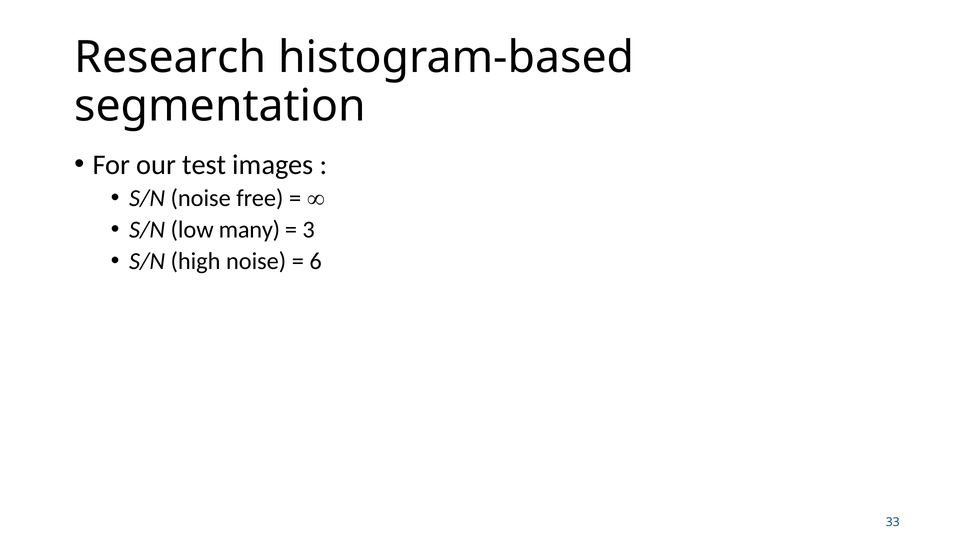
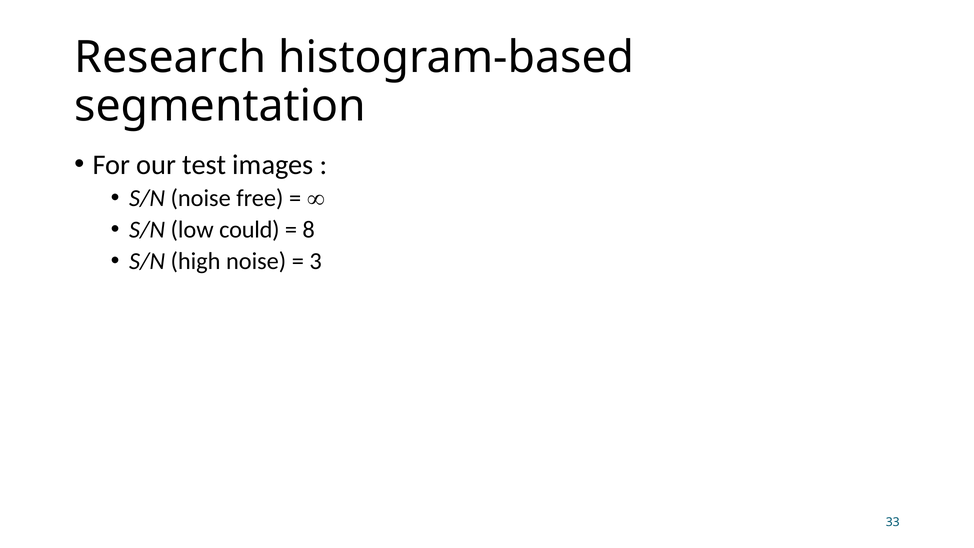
many: many -> could (249, 230)
3: 3 -> 8 (309, 230)
6: 6 -> 3 (316, 261)
